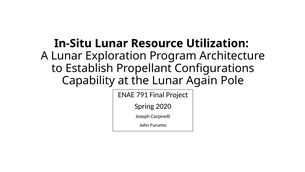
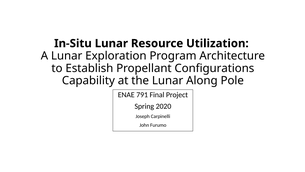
Again: Again -> Along (202, 80)
